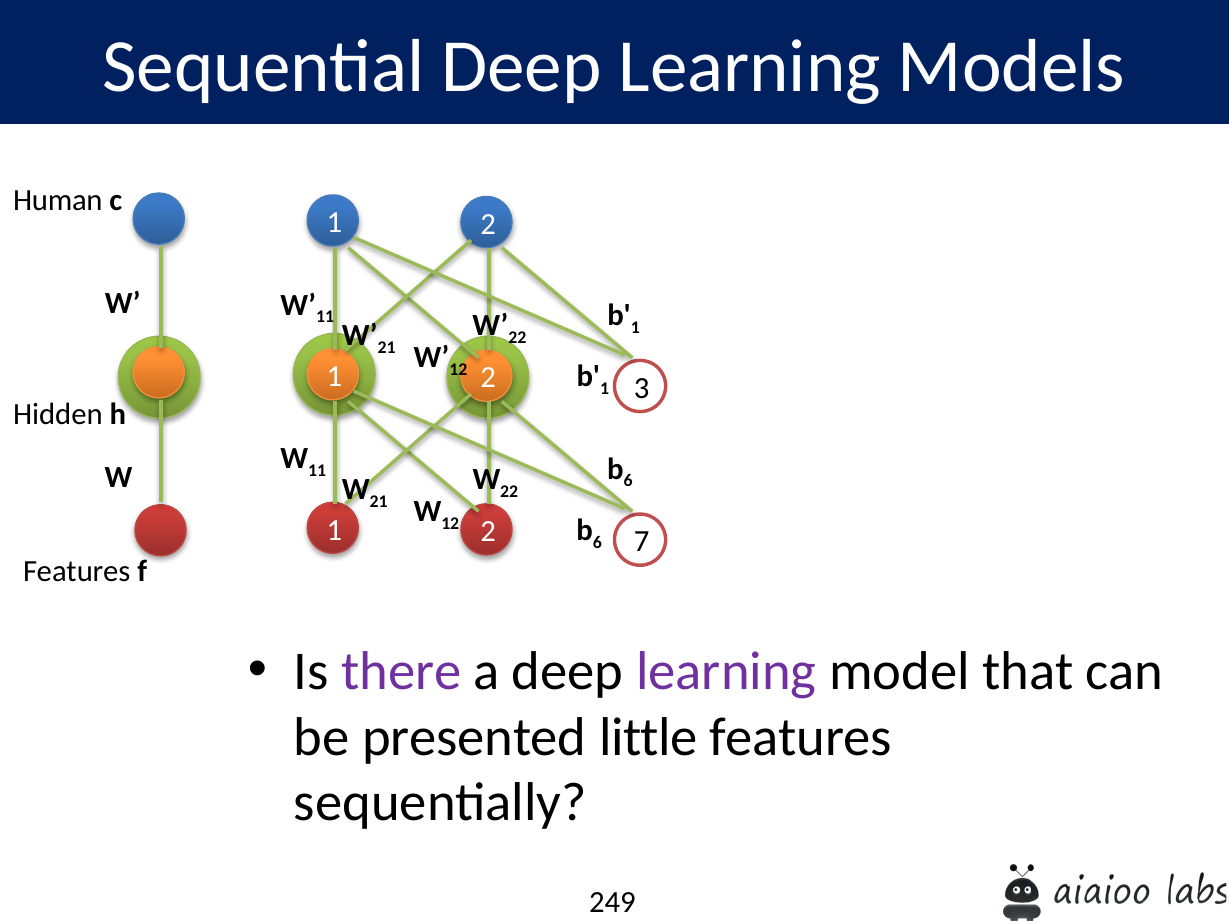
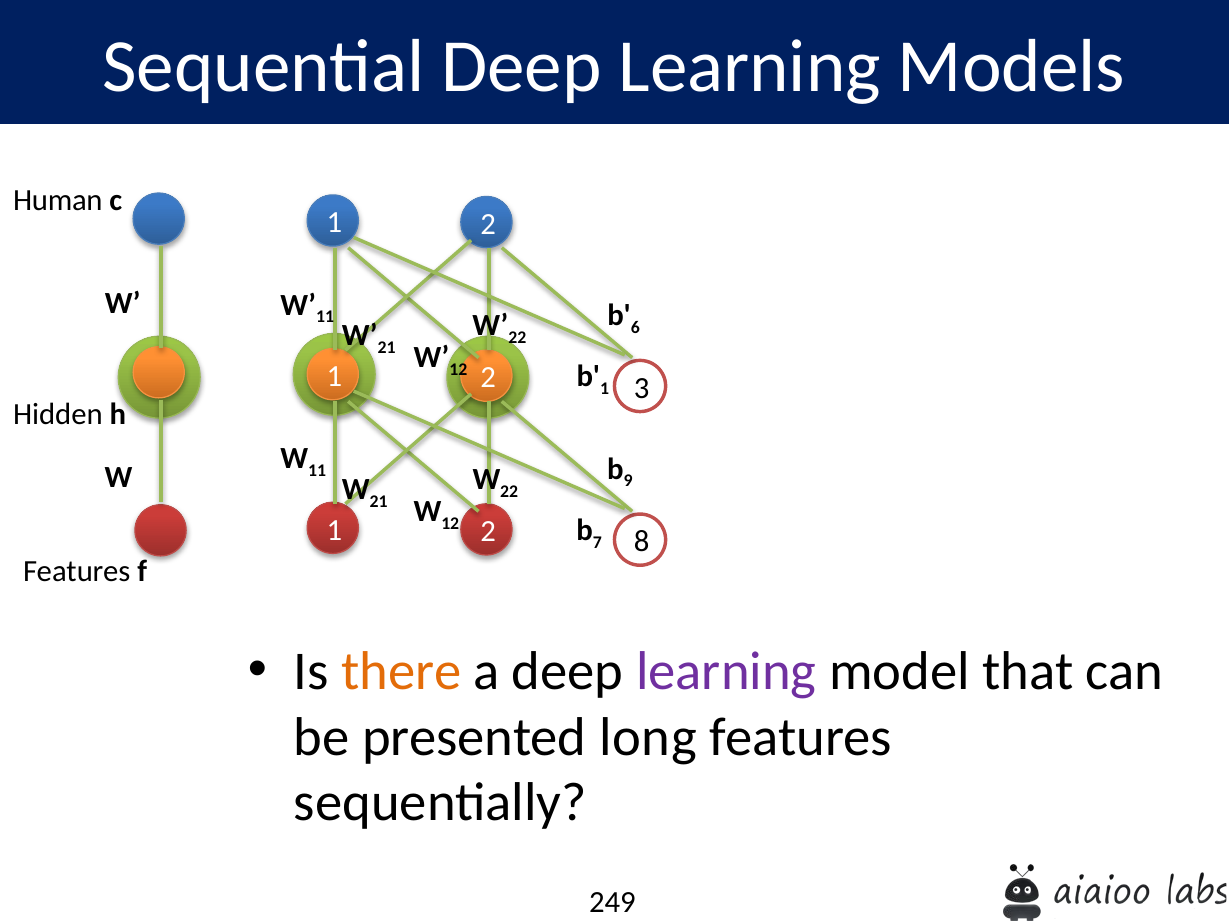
1: 1 -> 6 (635, 327)
6: 6 -> 9 (628, 481)
6: 6 -> 7 (597, 542)
7: 7 -> 8 (642, 542)
there colour: purple -> orange (401, 671)
little: little -> long (648, 737)
